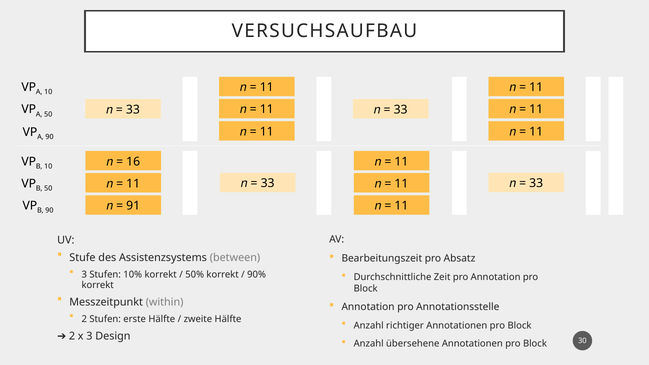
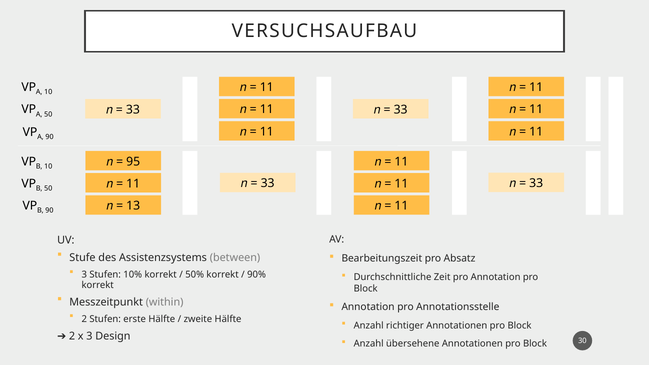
16: 16 -> 95 (133, 162)
91: 91 -> 13 (133, 206)
